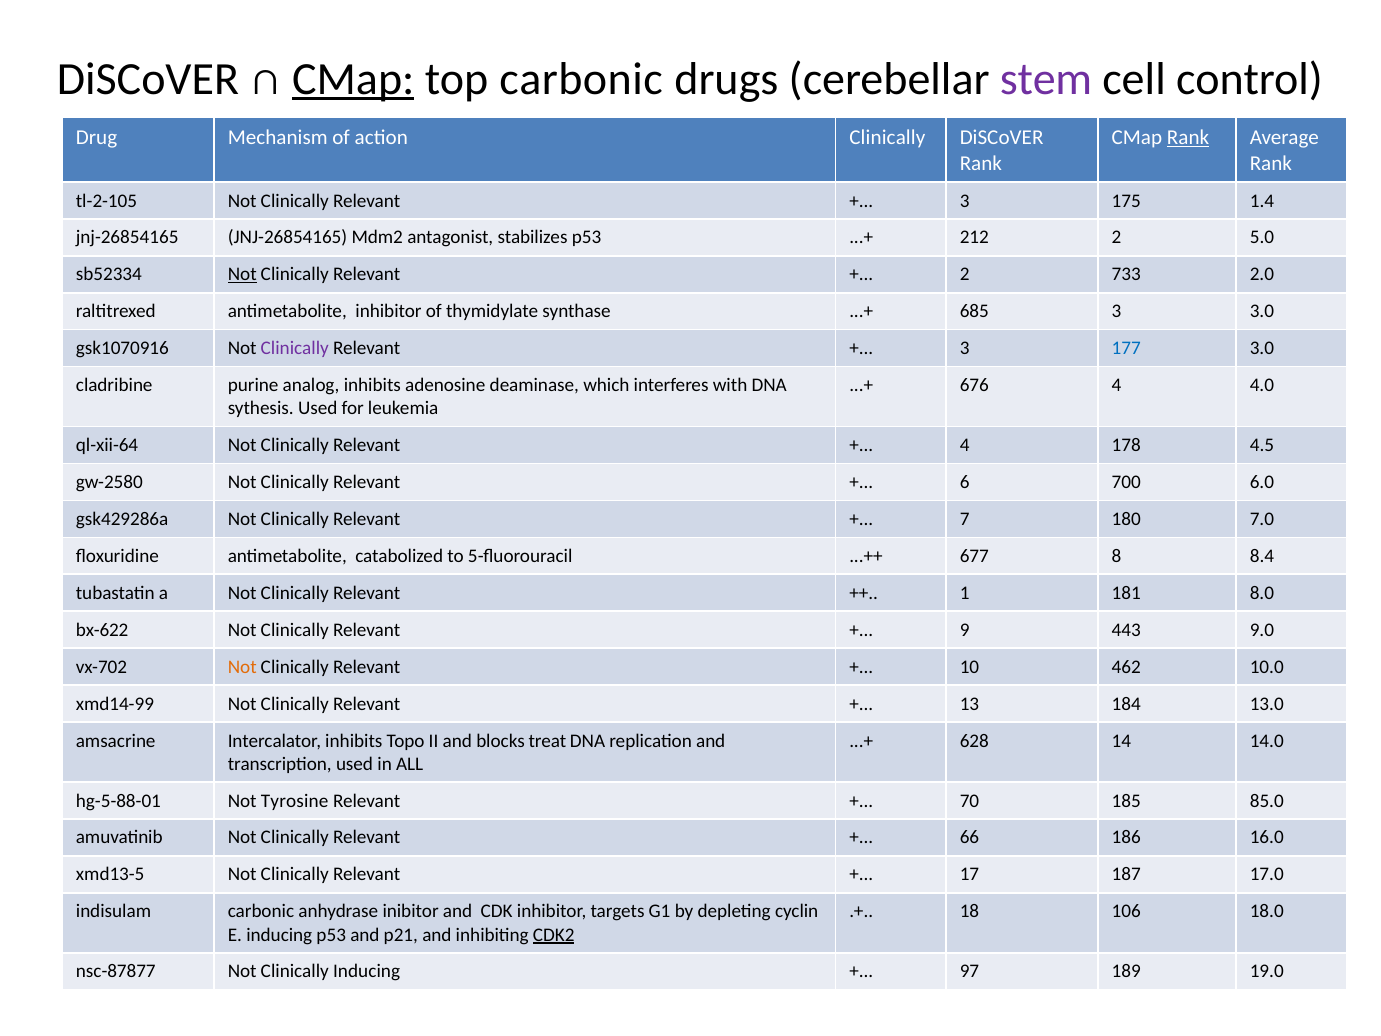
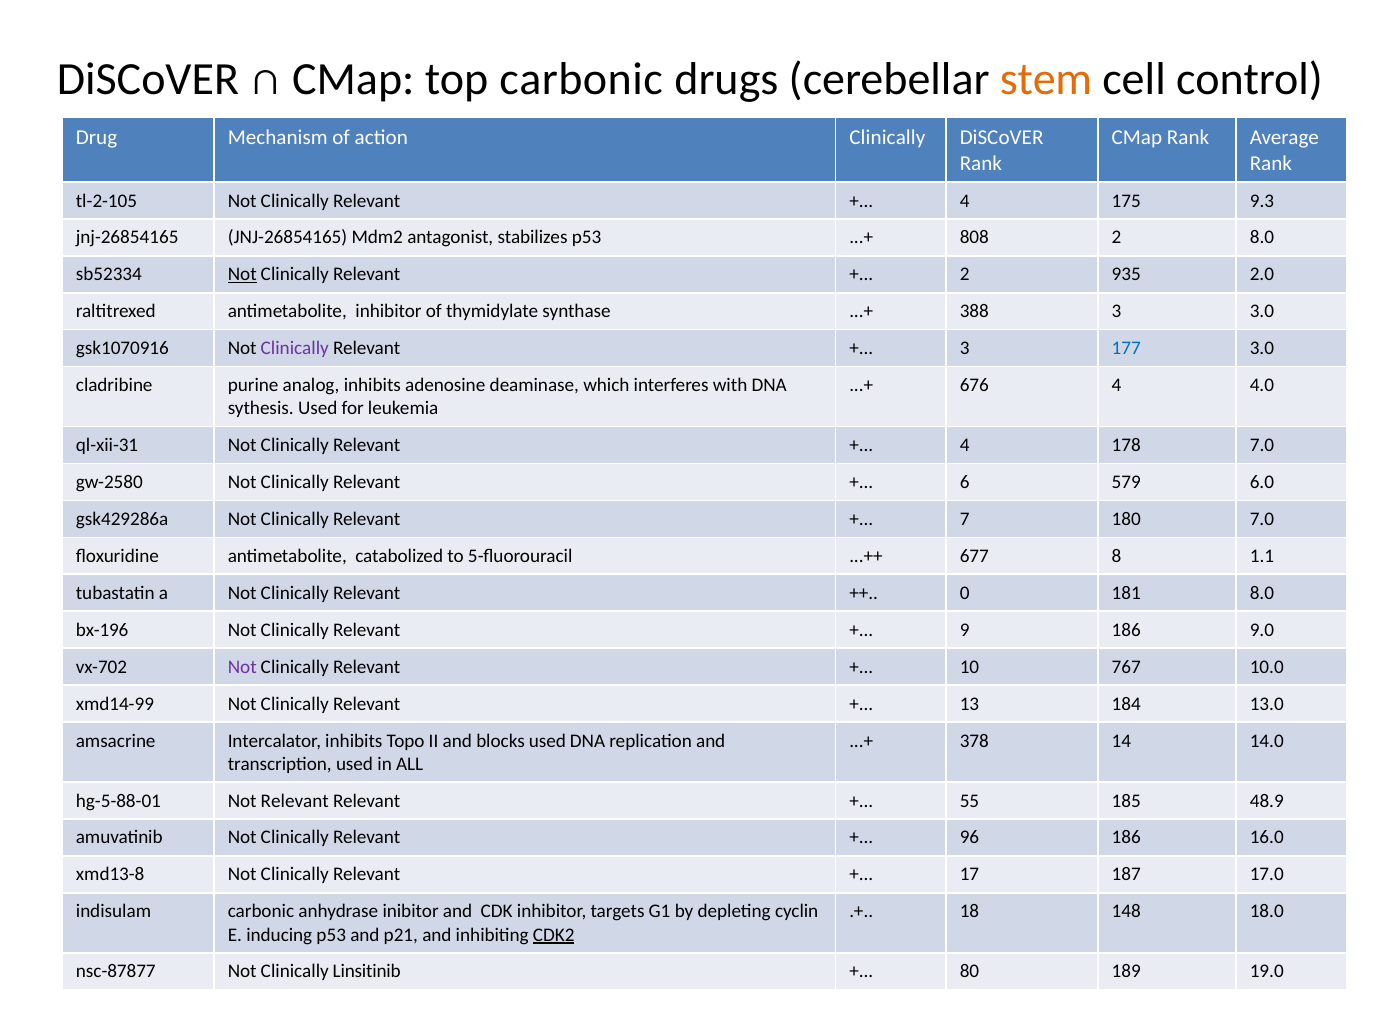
CMap underline: present -> none (353, 79)
stem colour: purple -> orange (1046, 79)
Rank underline: present -> none (1188, 138)
3: 3 -> 4 (965, 201)
1.4: 1.4 -> 9.3 (1262, 201)
212: 212 -> 808 (974, 238)
2 5.0: 5.0 -> 8.0 (1262, 238)
733: 733 -> 935 (1126, 274)
685: 685 -> 388 (974, 311)
ql-xii-64: ql-xii-64 -> ql-xii-31 (107, 445)
178 4.5: 4.5 -> 7.0 (1262, 445)
700: 700 -> 579 (1126, 482)
8.4: 8.4 -> 1.1 (1262, 556)
1: 1 -> 0 (965, 593)
bx-622: bx-622 -> bx-196 (102, 630)
9 443: 443 -> 186 (1126, 630)
Not colour: orange -> purple (242, 667)
462: 462 -> 767 (1126, 667)
blocks treat: treat -> used (547, 741)
628: 628 -> 378 (974, 741)
Not Tyrosine: Tyrosine -> Relevant (295, 801)
70: 70 -> 55 (970, 801)
85.0: 85.0 -> 48.9 (1267, 801)
66: 66 -> 96 (970, 837)
xmd13-5: xmd13-5 -> xmd13-8 (110, 874)
106: 106 -> 148 (1126, 911)
Clinically Inducing: Inducing -> Linsitinib (367, 971)
97: 97 -> 80 (970, 971)
